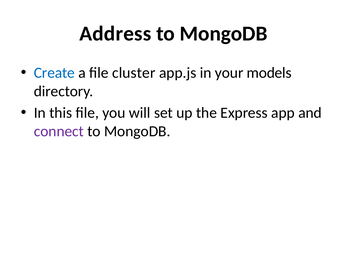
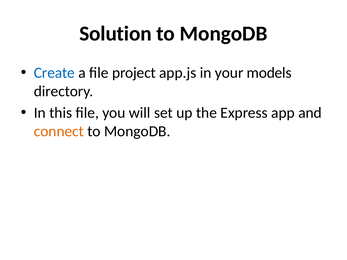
Address: Address -> Solution (115, 34)
cluster: cluster -> project (134, 73)
connect colour: purple -> orange (59, 131)
